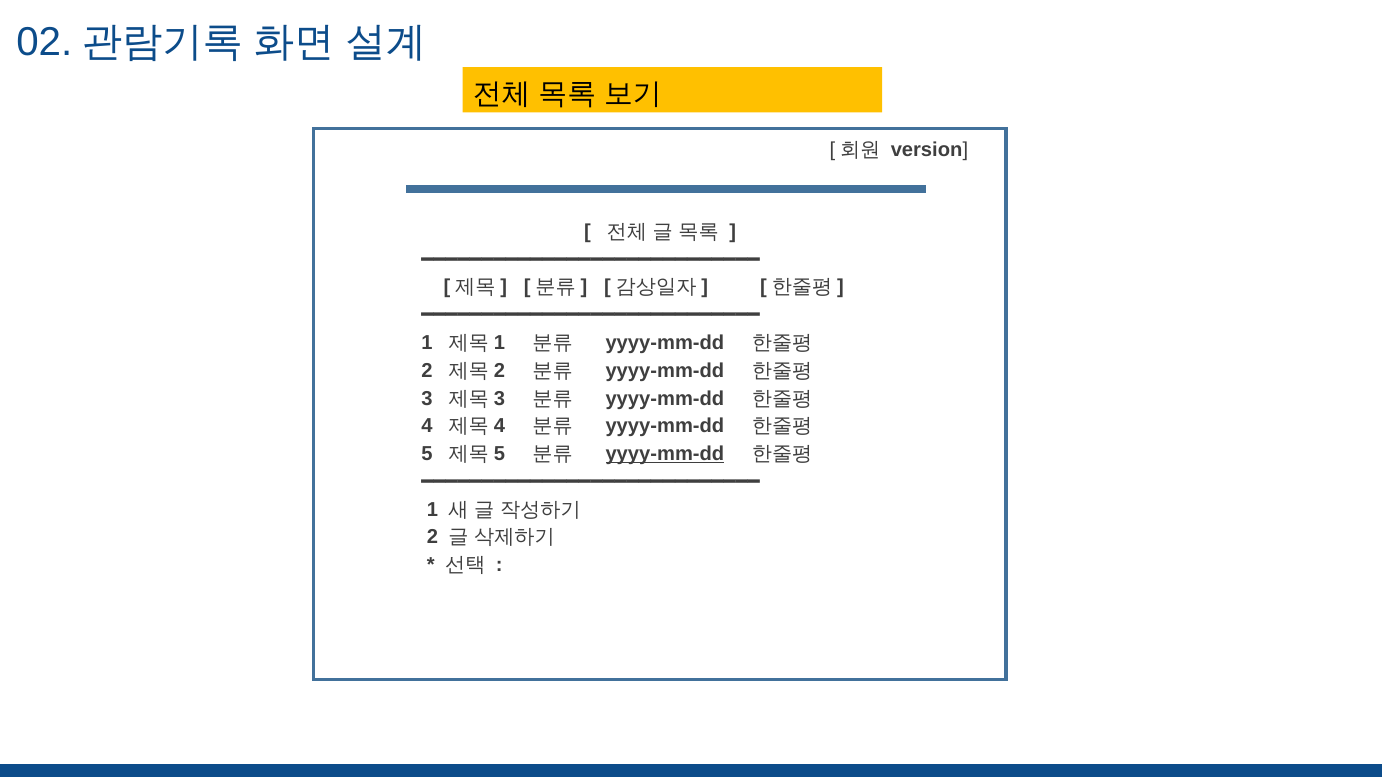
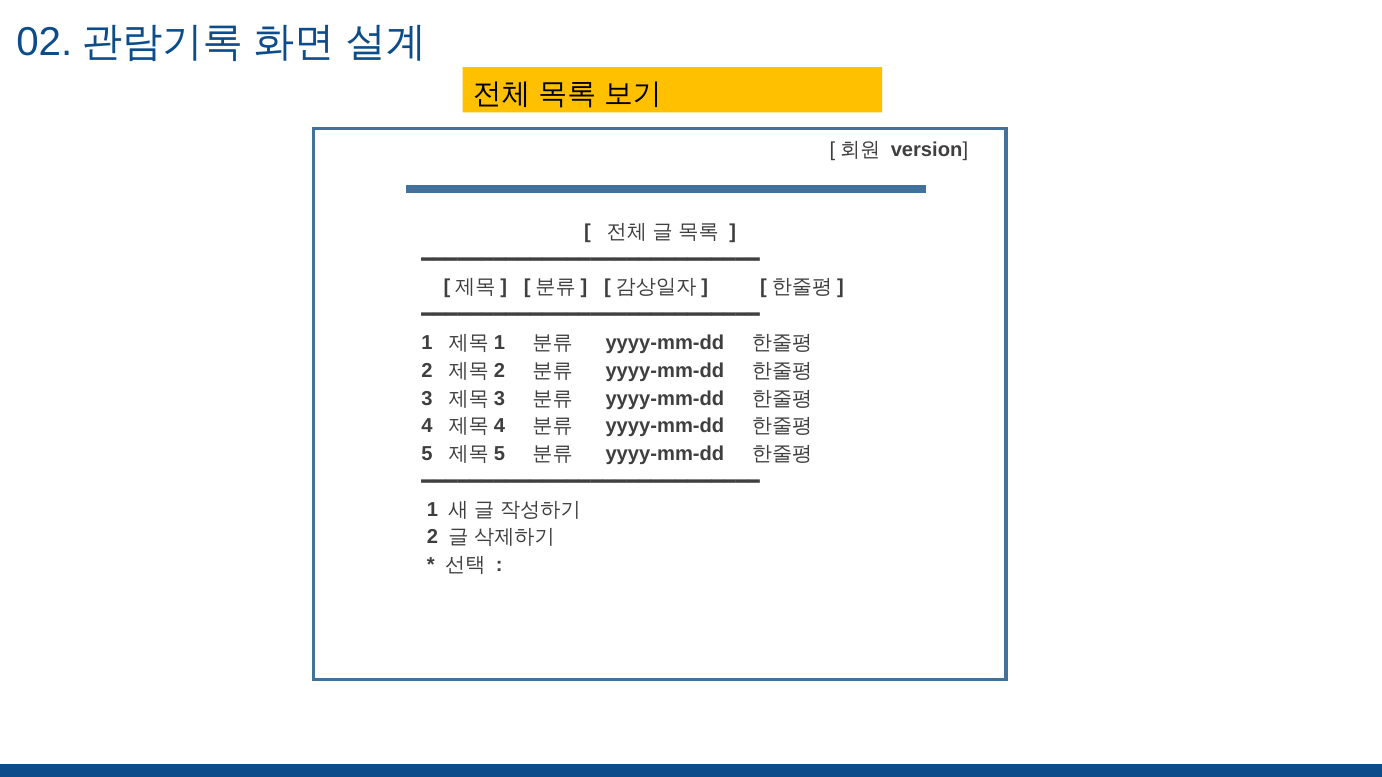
yyyy-mm-dd underline: present -> none (665, 454)
